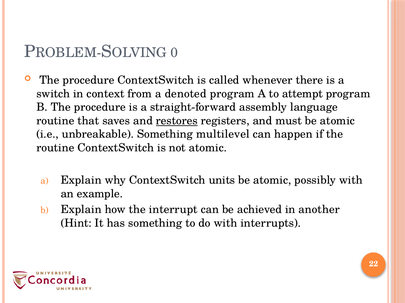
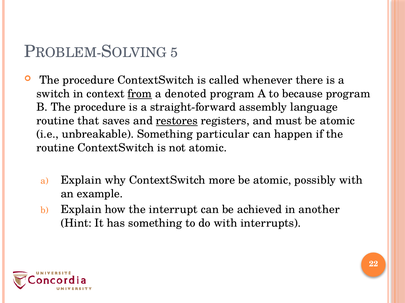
0: 0 -> 5 (174, 53)
from underline: none -> present (140, 94)
attempt: attempt -> because (302, 94)
multilevel: multilevel -> particular (223, 135)
units: units -> more (222, 181)
